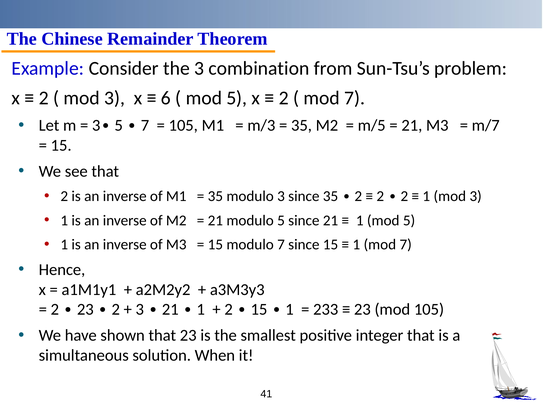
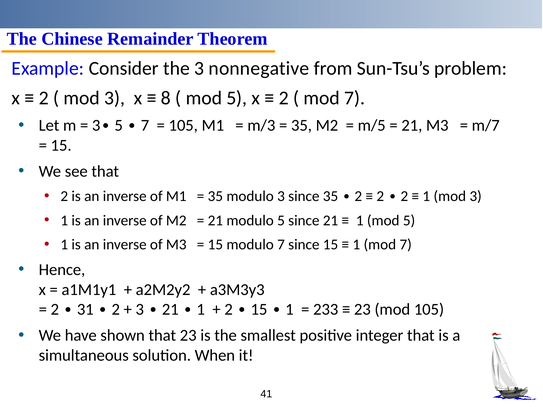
combination: combination -> nonnegative (259, 68)
6: 6 -> 8 (166, 98)
2 23: 23 -> 31 (85, 310)
